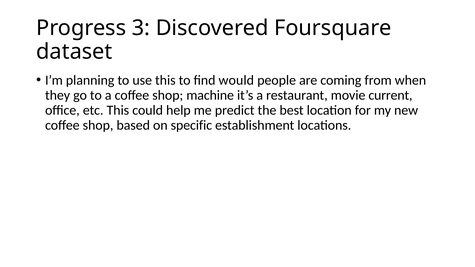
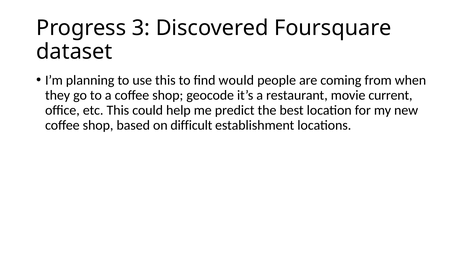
machine: machine -> geocode (210, 95)
specific: specific -> difficult (191, 125)
